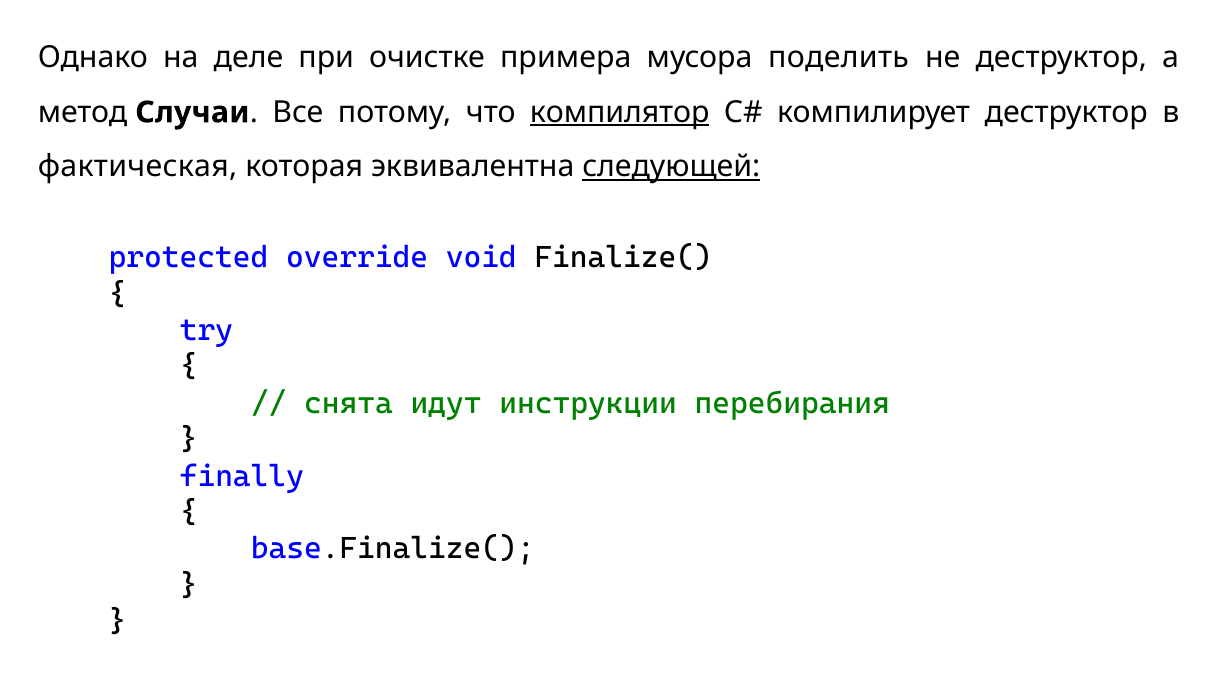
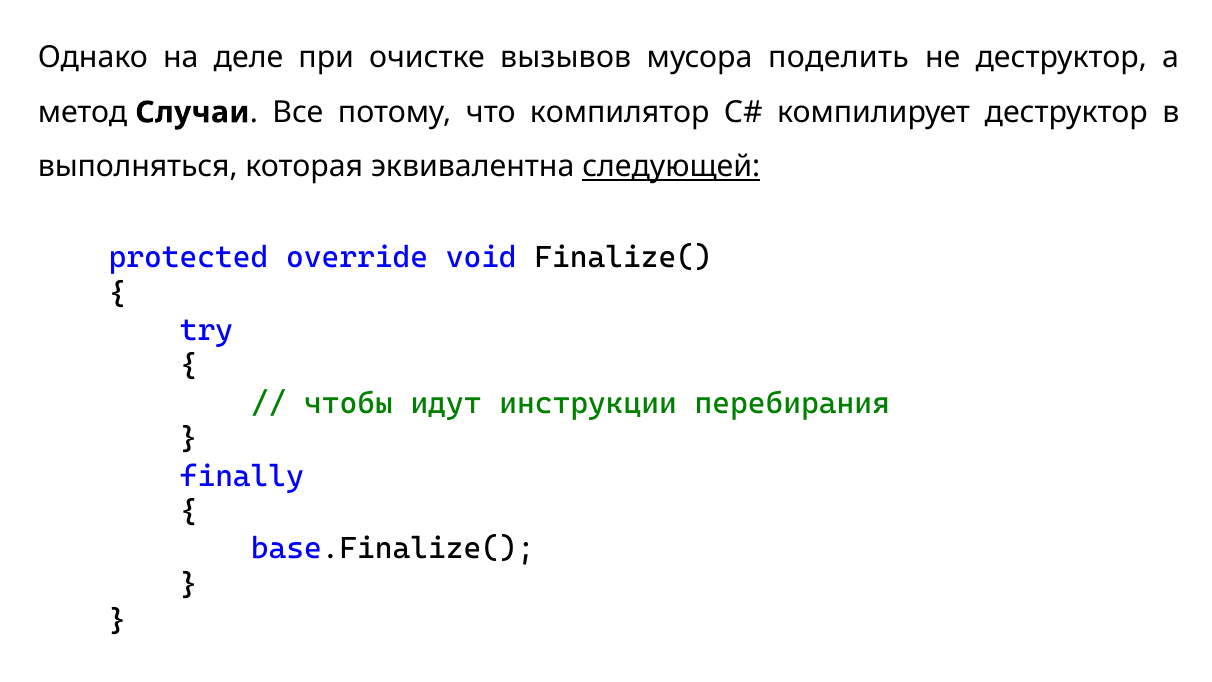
примера: примера -> вызывов (566, 58)
компилятор underline: present -> none (620, 112)
фактическая: фактическая -> выполняться (138, 167)
снята: снята -> чтобы (348, 403)
